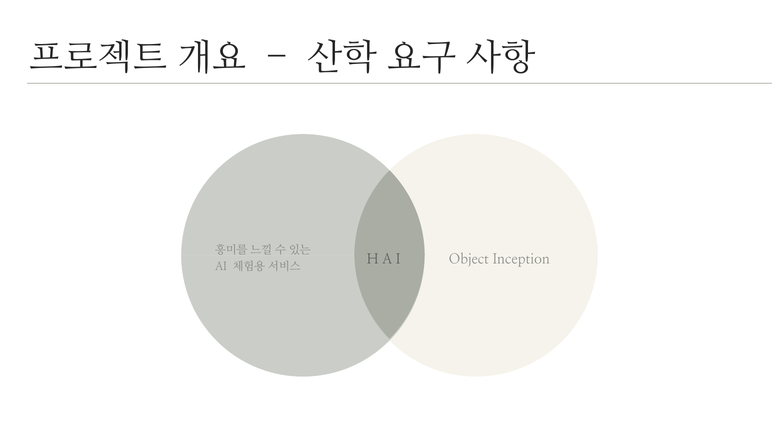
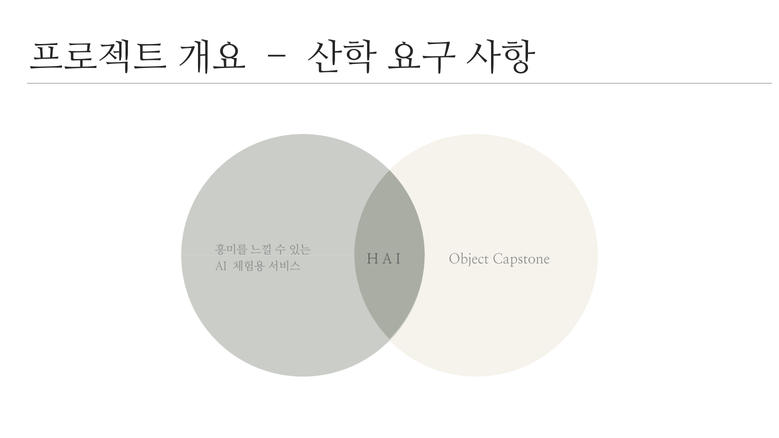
Inception: Inception -> Capstone (521, 259)
